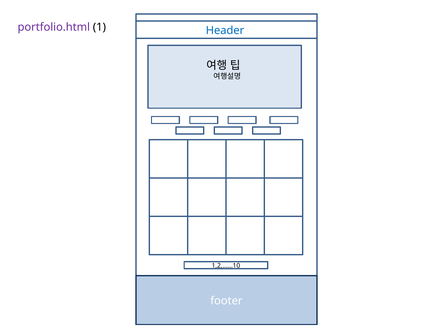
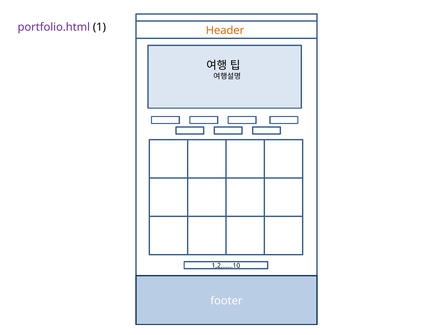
Header colour: blue -> orange (225, 31)
